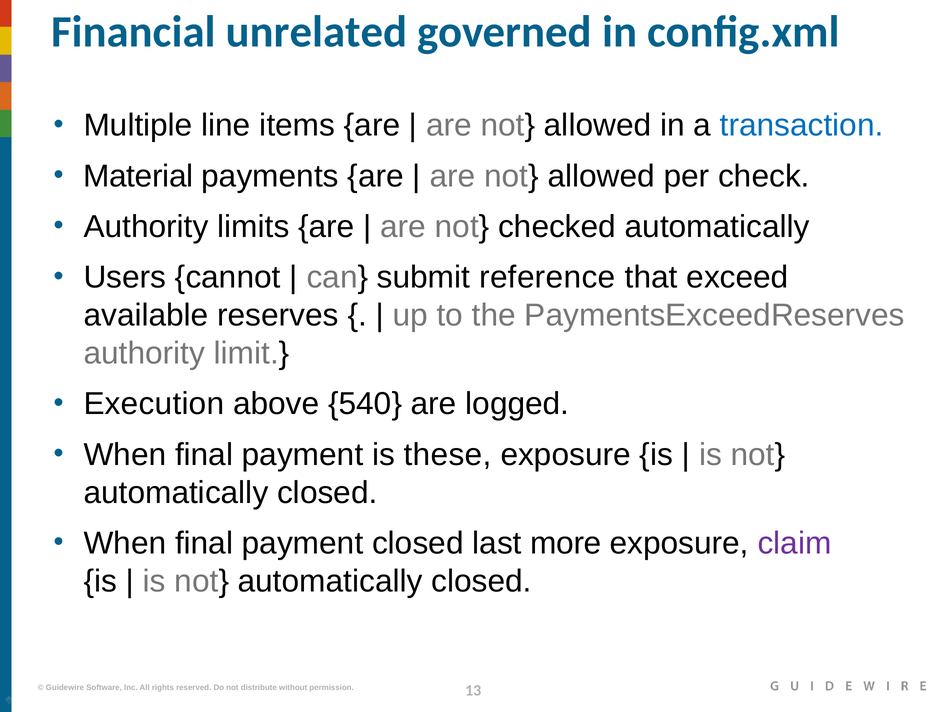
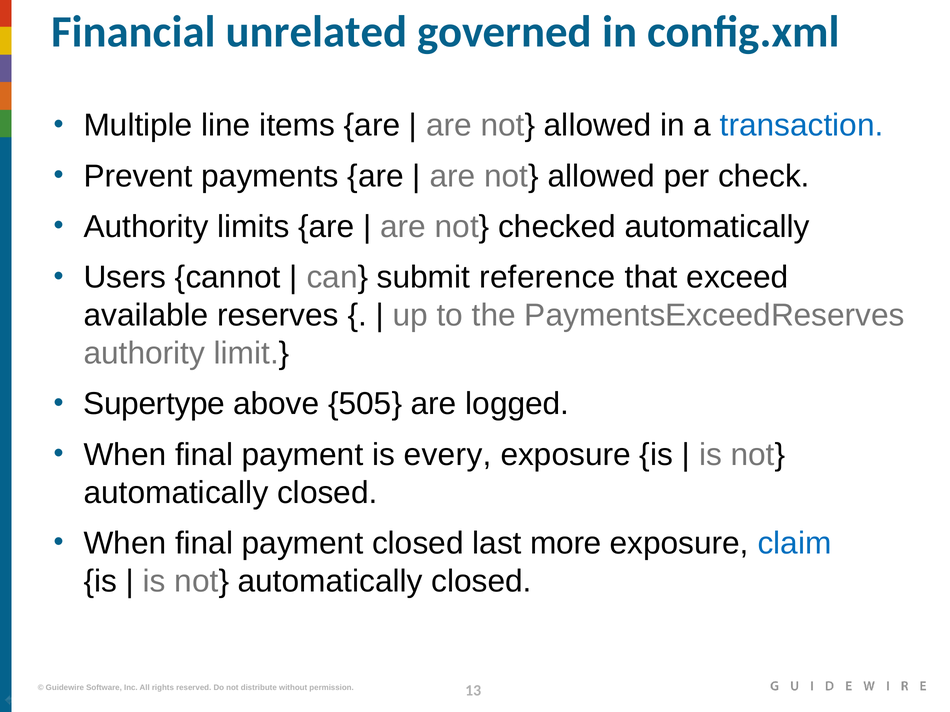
Material: Material -> Prevent (138, 176)
Execution: Execution -> Supertype (154, 404)
540: 540 -> 505 (365, 404)
these: these -> every (448, 455)
claim colour: purple -> blue (795, 544)
